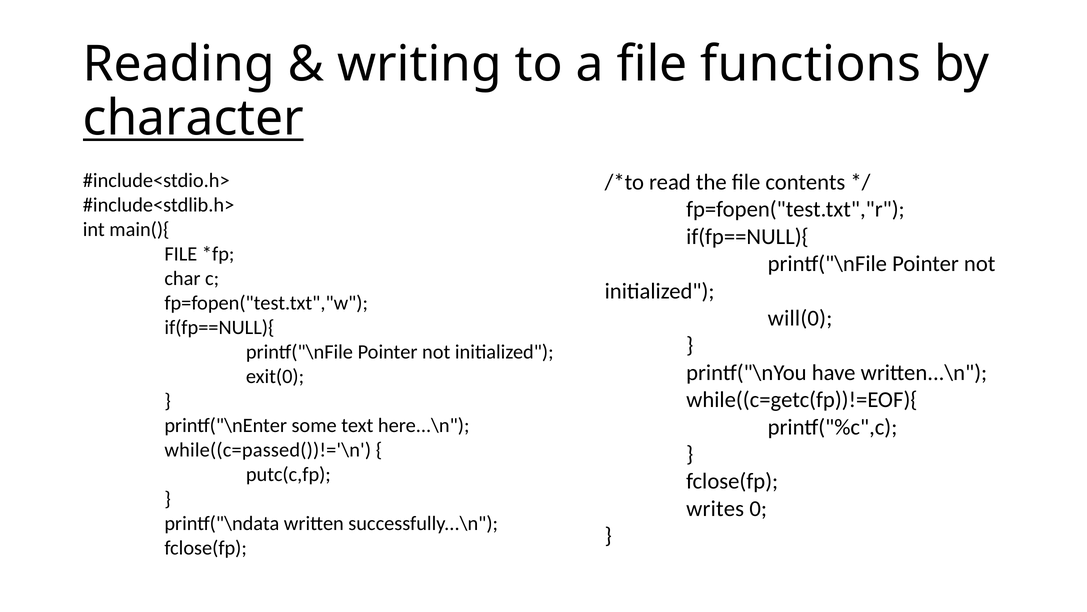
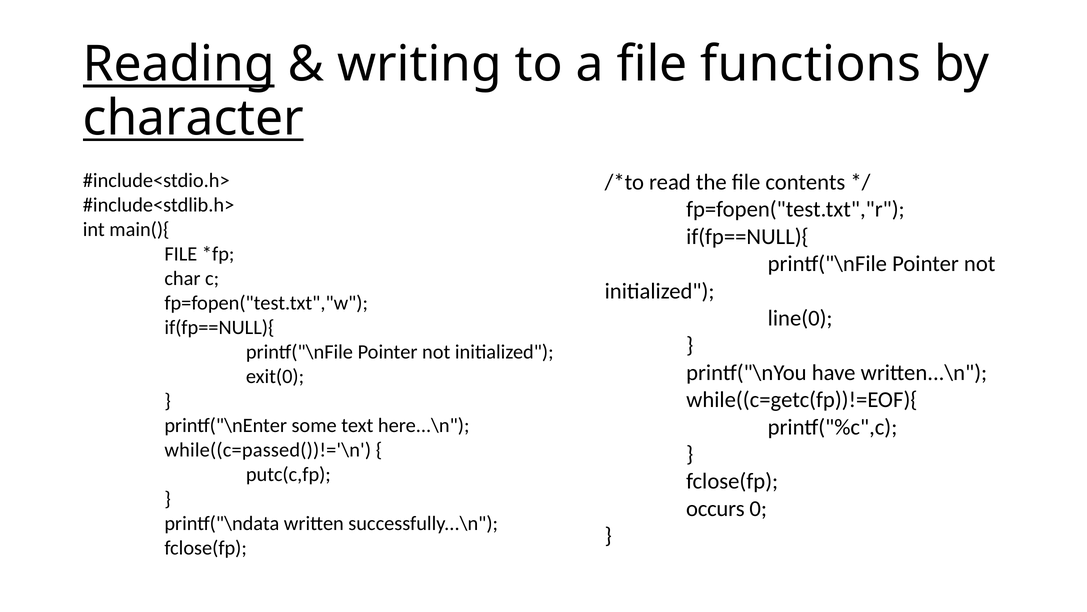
Reading underline: none -> present (179, 64)
will(0: will(0 -> line(0 (800, 318)
writes: writes -> occurs (715, 508)
